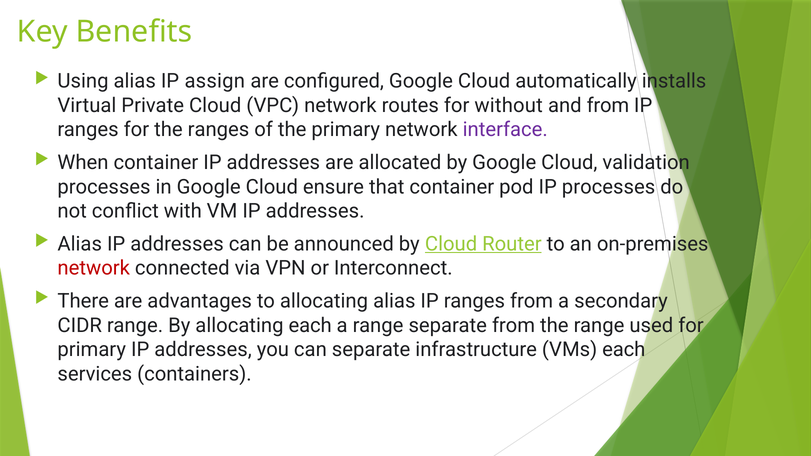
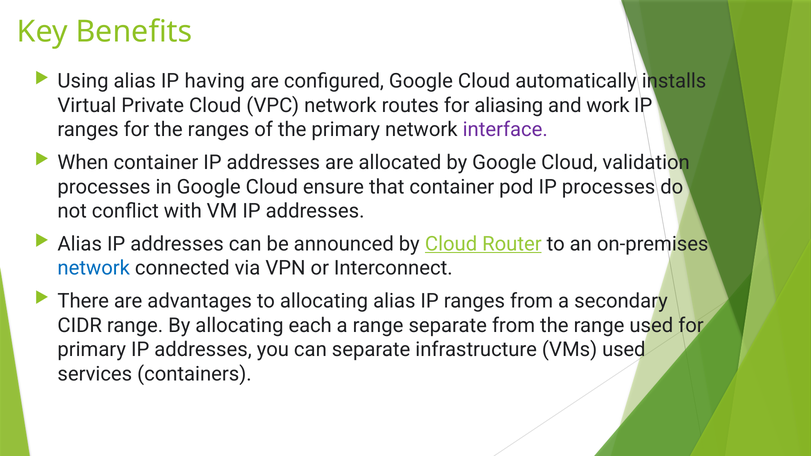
assign: assign -> having (215, 81)
without: without -> aliasing (509, 105)
and from: from -> work (608, 105)
network colour: red -> blue (94, 268)
VMs each: each -> used (624, 350)
